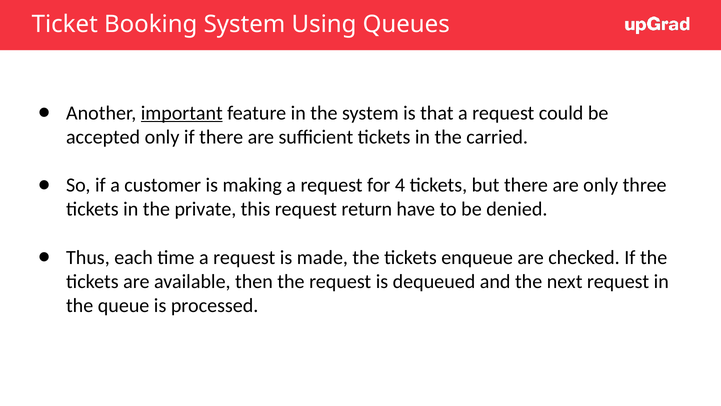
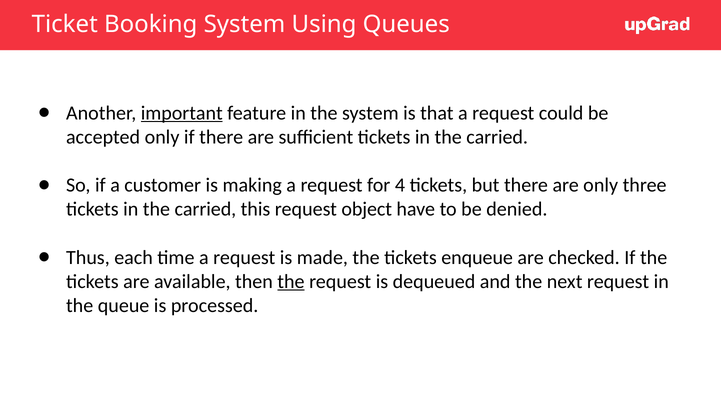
private: private -> carried (205, 209)
return: return -> object (367, 209)
the underline: none -> present (291, 281)
